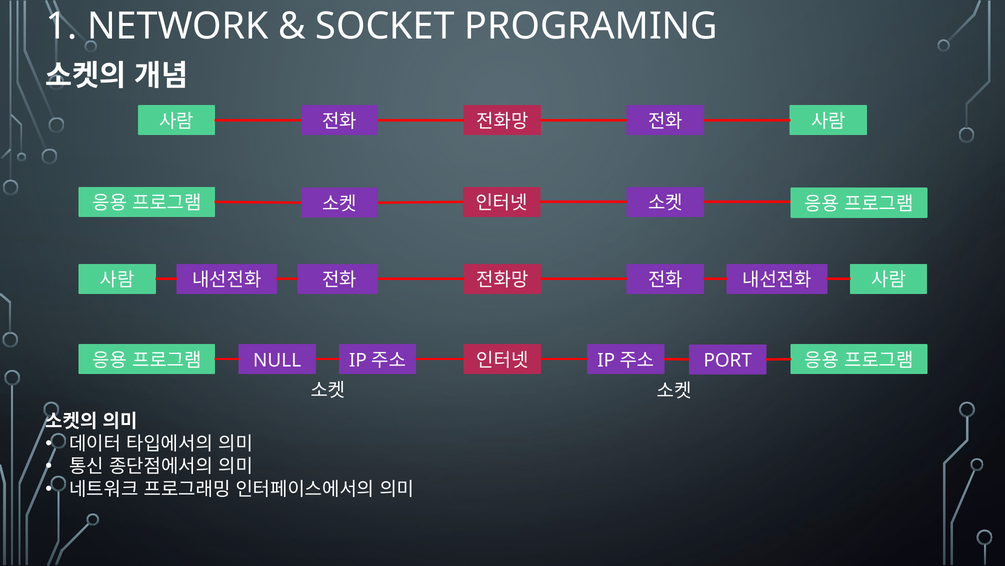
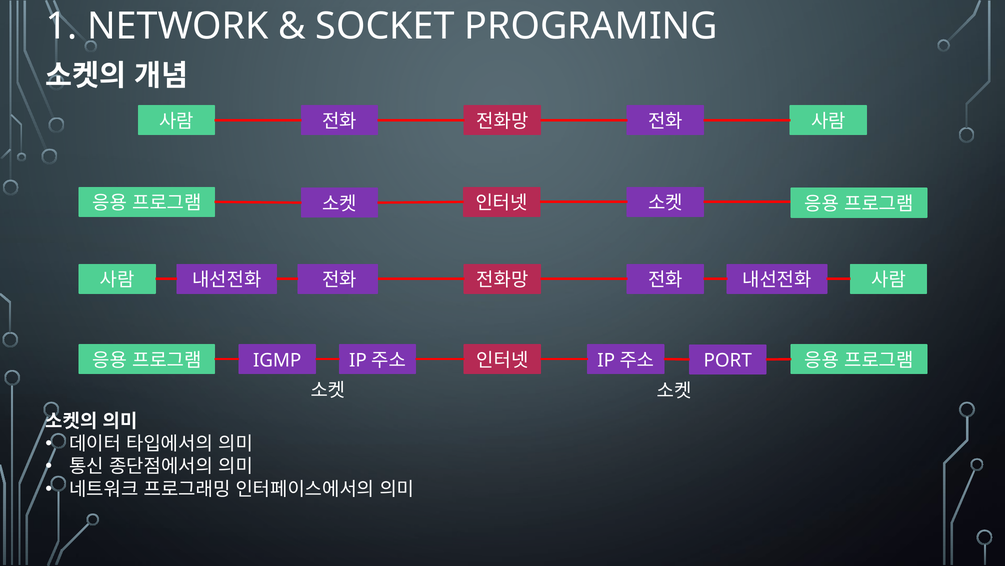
NULL: NULL -> IGMP (277, 360)
